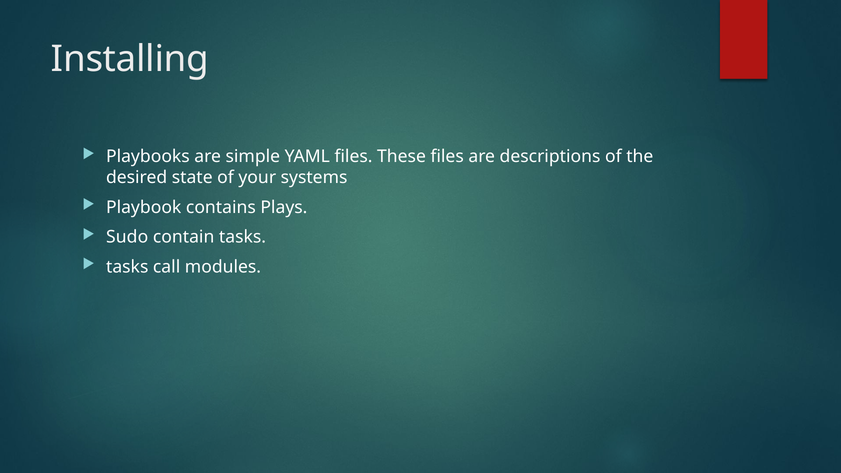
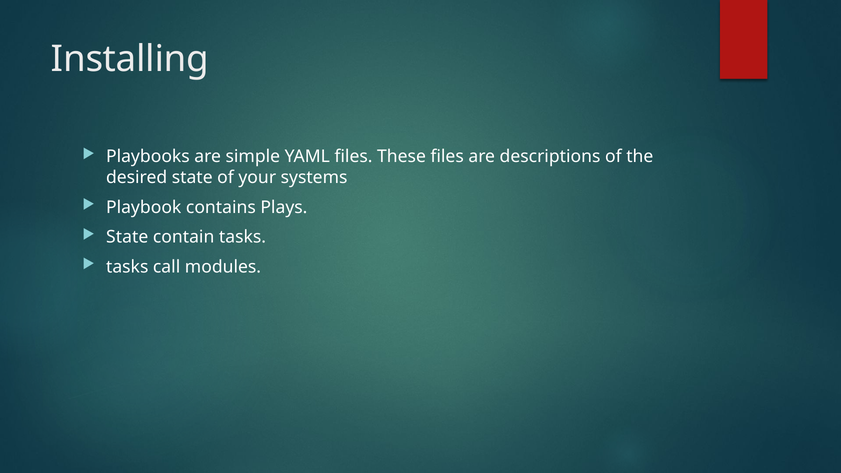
Sudo: Sudo -> State (127, 237)
